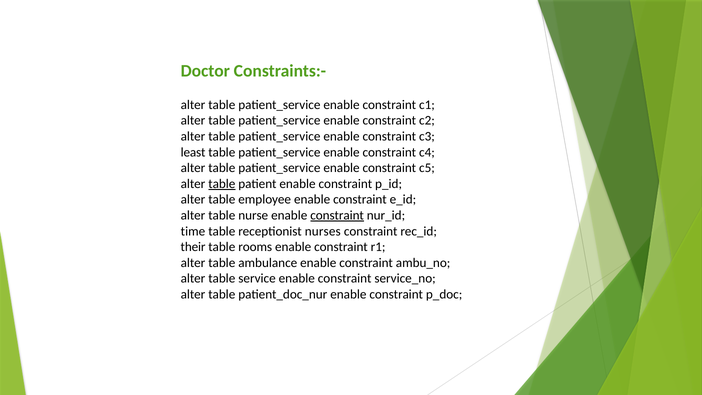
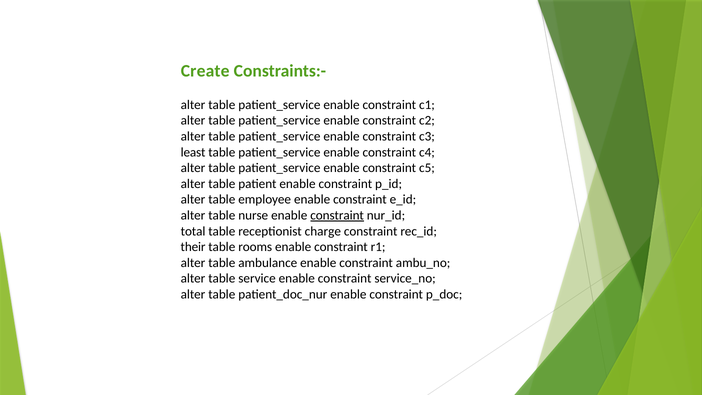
Doctor: Doctor -> Create (205, 71)
table underline: present -> none (222, 184)
time: time -> total (193, 231)
nurses: nurses -> charge (323, 231)
